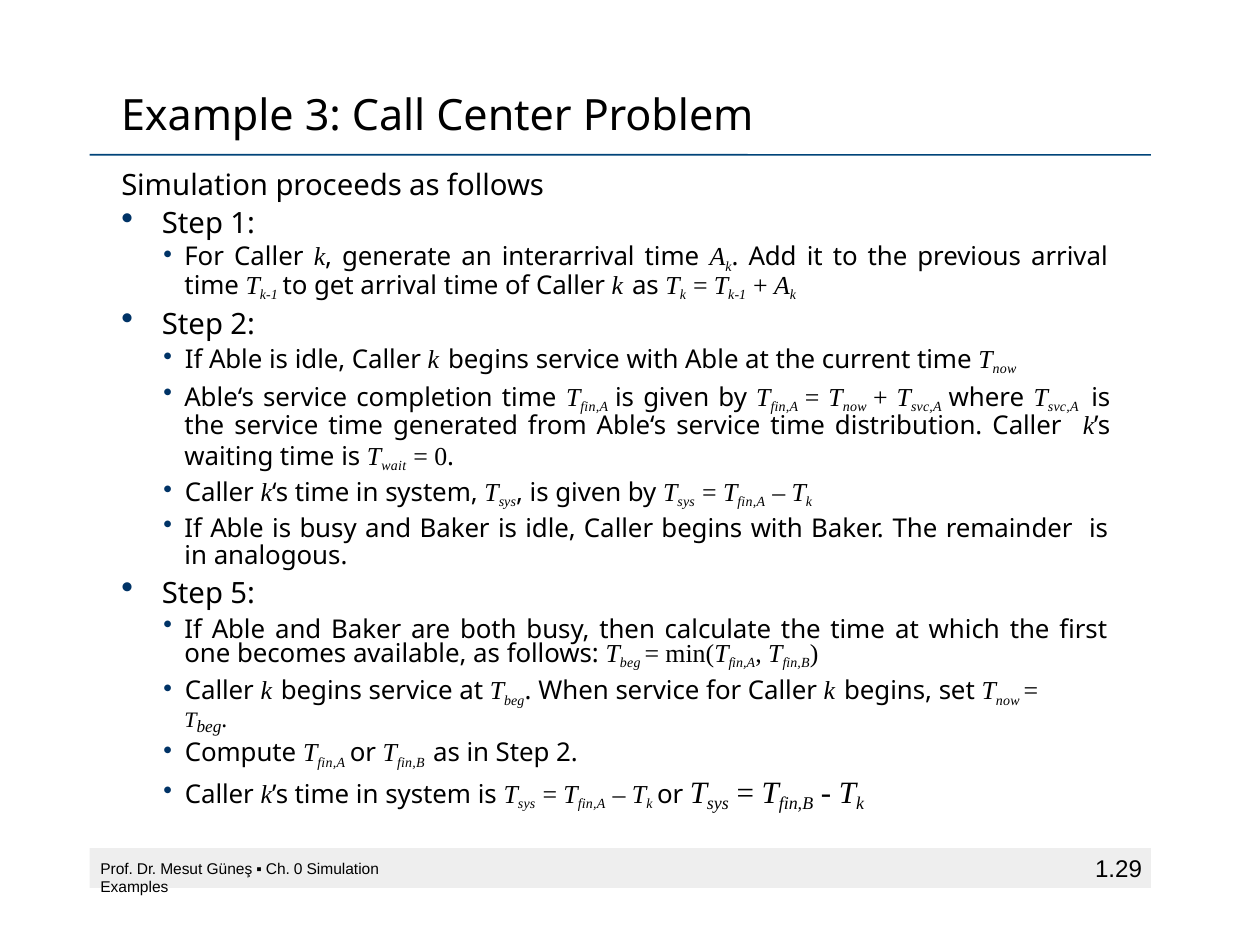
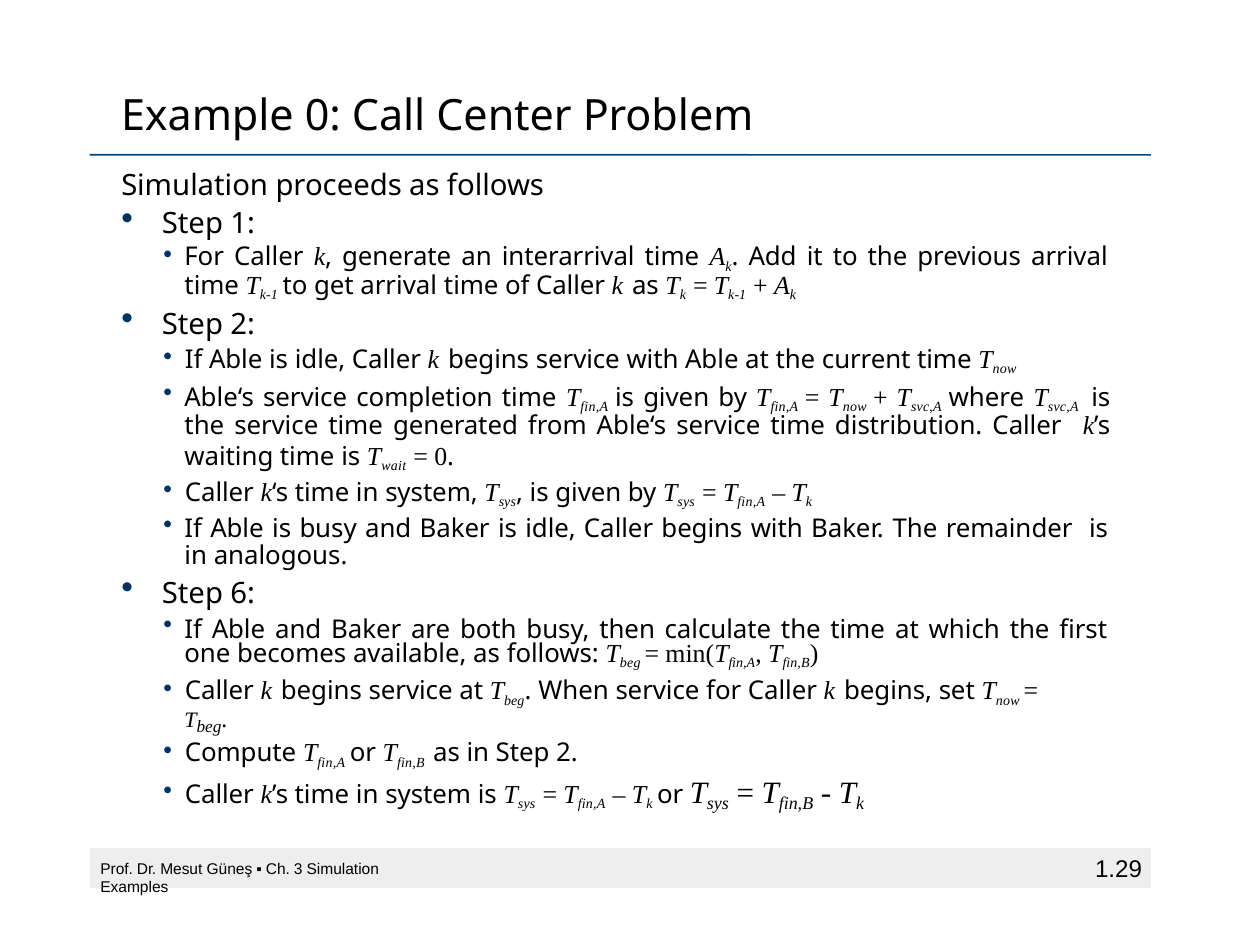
Example 3: 3 -> 0 (323, 116)
5: 5 -> 6 (243, 593)
Ch 0: 0 -> 3 (298, 869)
